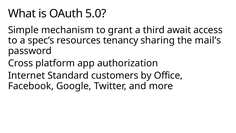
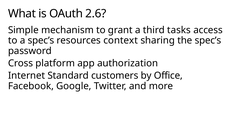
5.0: 5.0 -> 2.6 (96, 14)
await: await -> tasks (179, 30)
tenancy: tenancy -> context (121, 40)
the mail’s: mail’s -> spec’s (208, 40)
